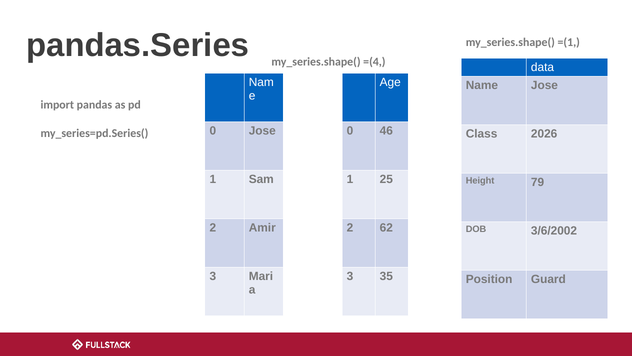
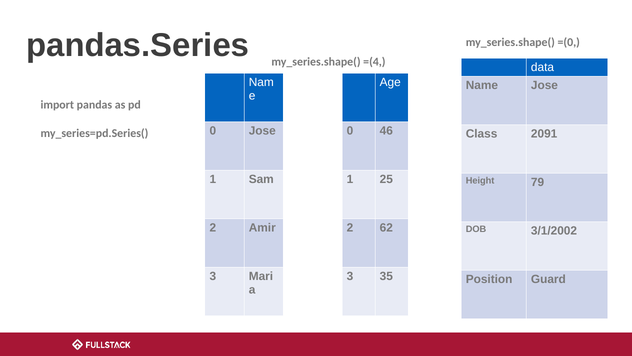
=(1: =(1 -> =(0 (569, 42)
2026: 2026 -> 2091 (544, 134)
3/6/2002: 3/6/2002 -> 3/1/2002 (554, 230)
